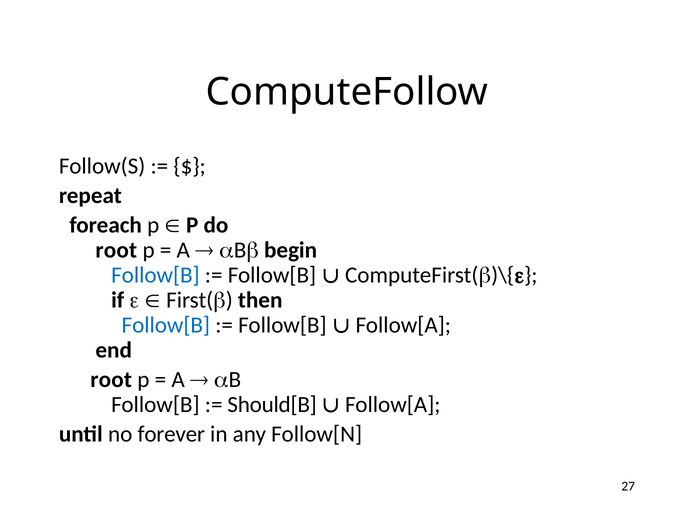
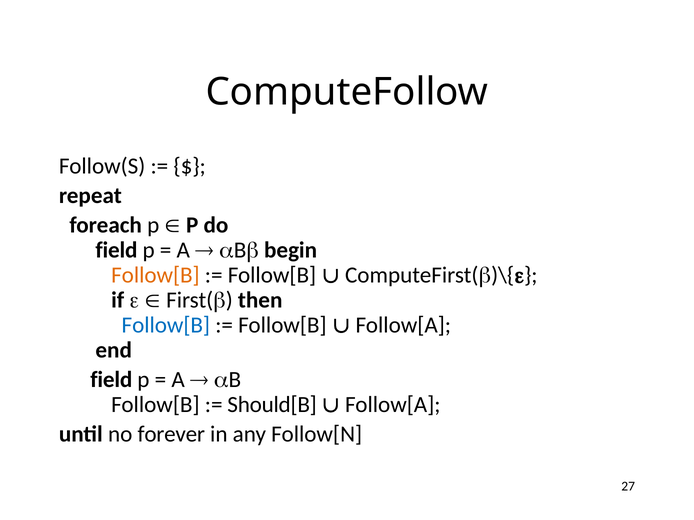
root: root -> field (116, 250)
Follow[B colour: blue -> orange (155, 275)
root: root -> field (111, 380)
